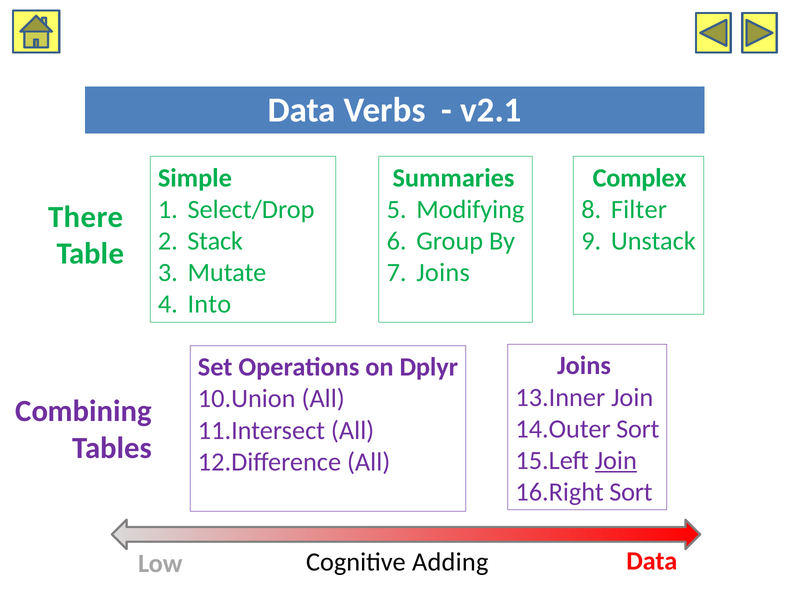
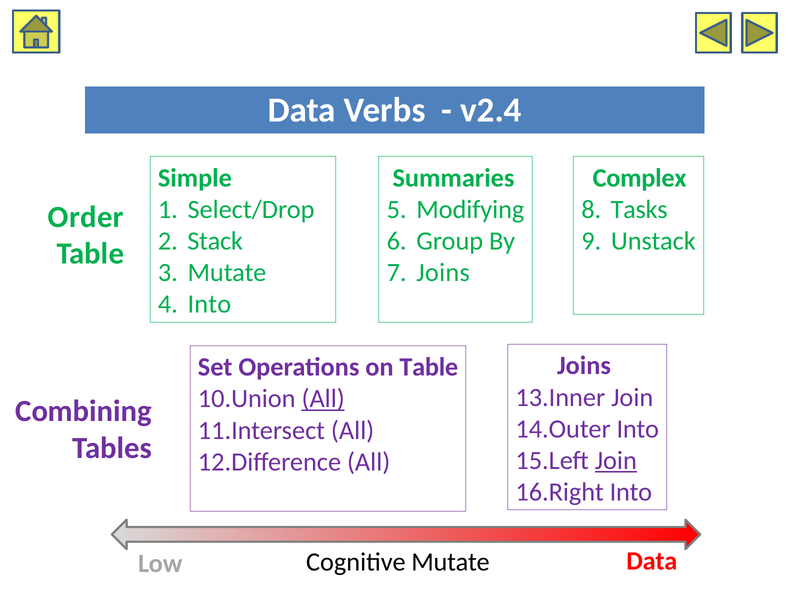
v2.1: v2.1 -> v2.4 (491, 110)
Filter: Filter -> Tasks (639, 210)
There: There -> Order (86, 217)
on Dplyr: Dplyr -> Table (429, 367)
All underline: none -> present (323, 399)
Sort: Sort -> Into (638, 429)
Sort: Sort -> Into (631, 492)
Cognitive Adding: Adding -> Mutate (451, 563)
